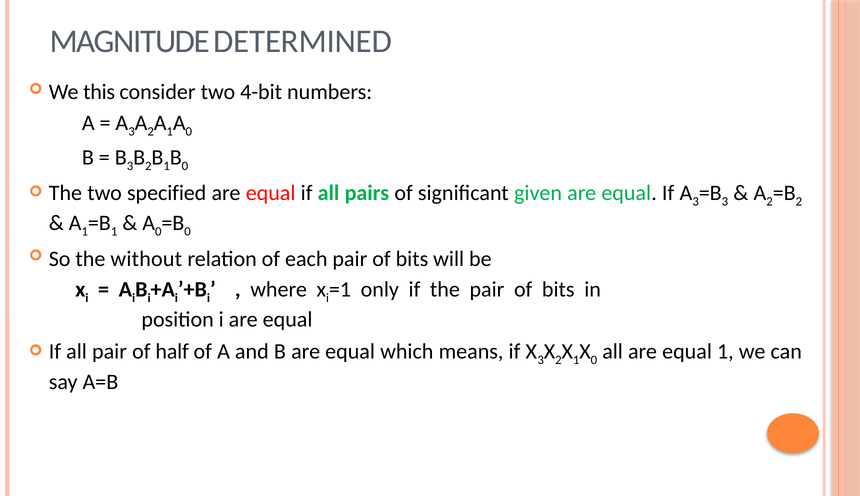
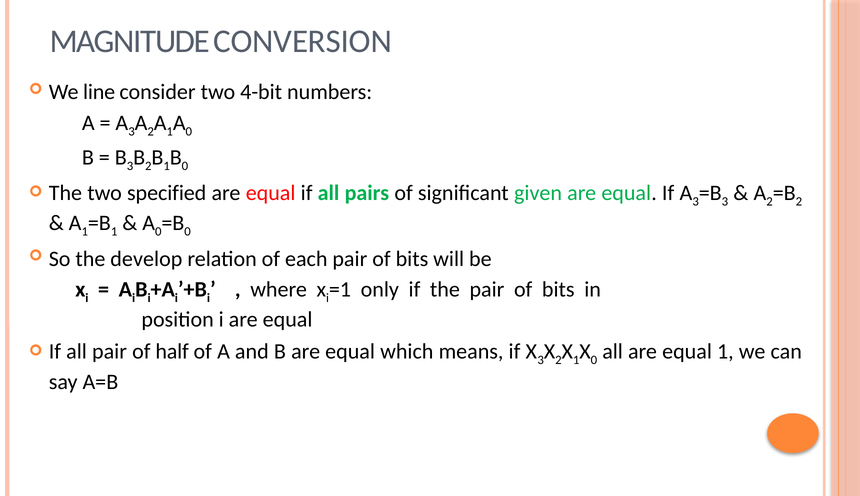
DETERMINED: DETERMINED -> CONVERSION (303, 41)
this: this -> line (99, 92)
without: without -> develop (146, 259)
